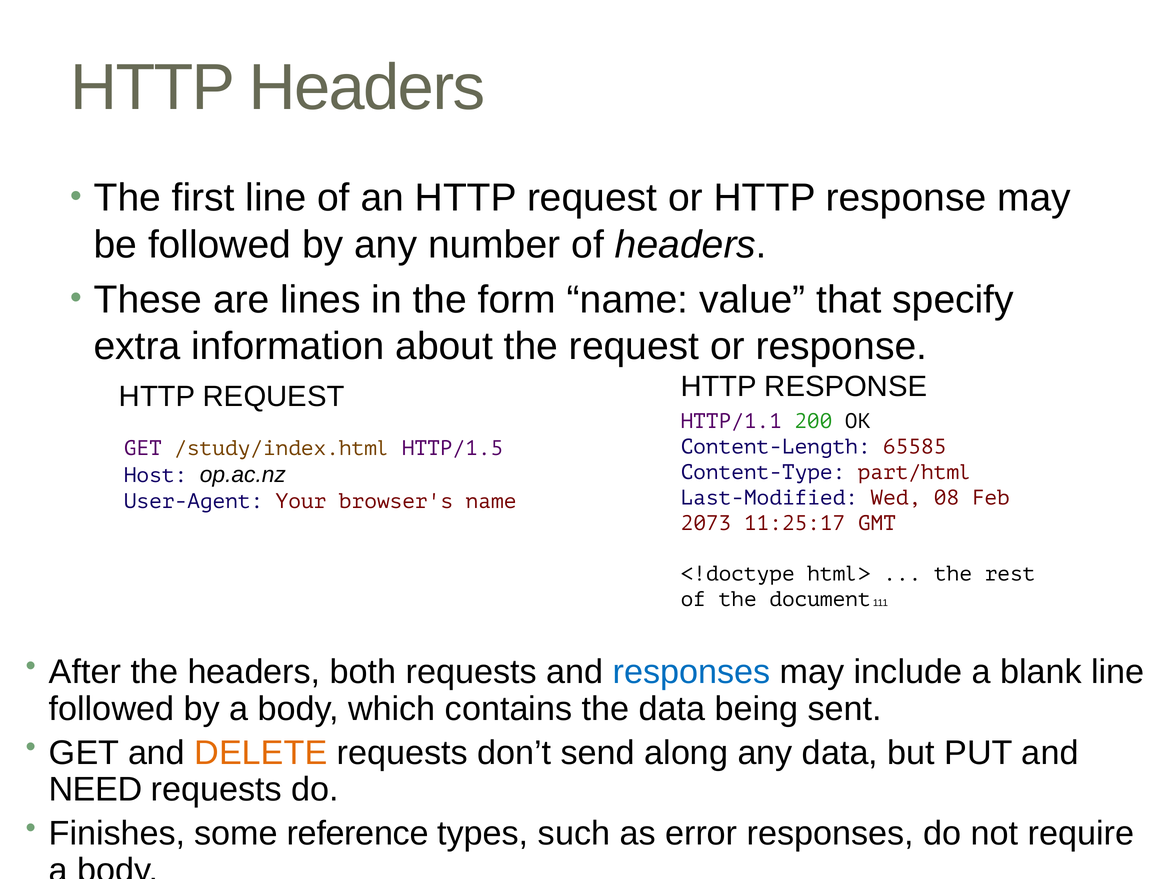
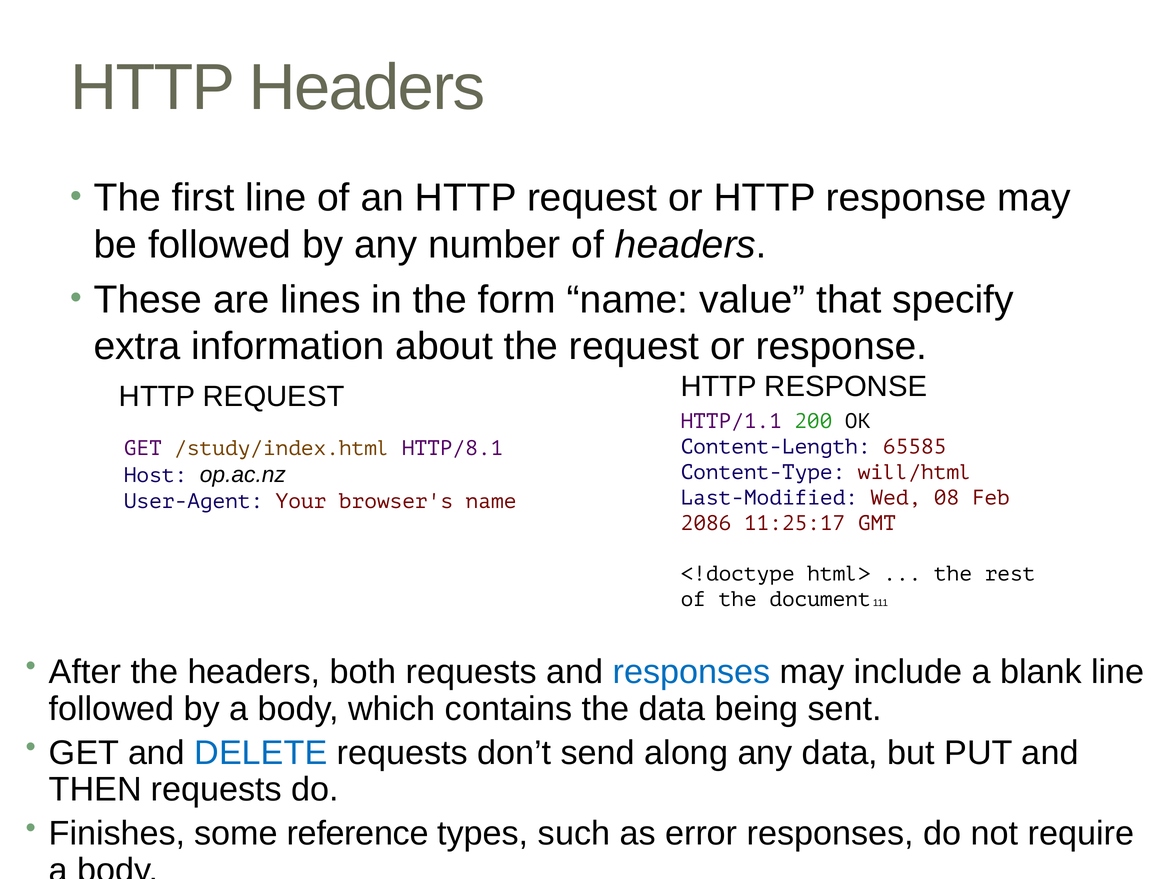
HTTP/1.5: HTTP/1.5 -> HTTP/8.1 (453, 448)
part/html: part/html -> will/html (915, 472)
2073: 2073 -> 2086 (706, 523)
DELETE colour: orange -> blue (261, 753)
NEED: NEED -> THEN (95, 790)
